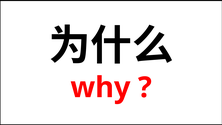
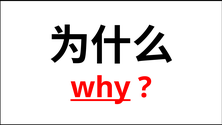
why underline: none -> present (100, 88)
